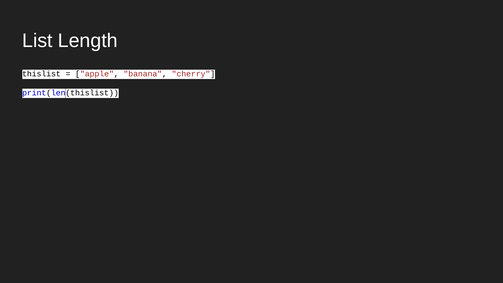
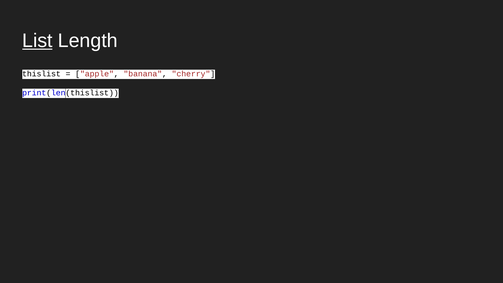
List underline: none -> present (37, 41)
